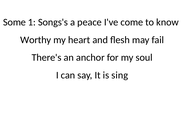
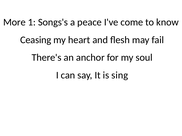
Some: Some -> More (14, 22)
Worthy: Worthy -> Ceasing (36, 40)
